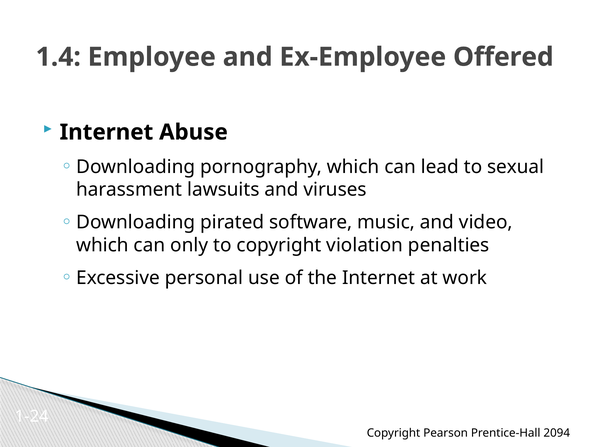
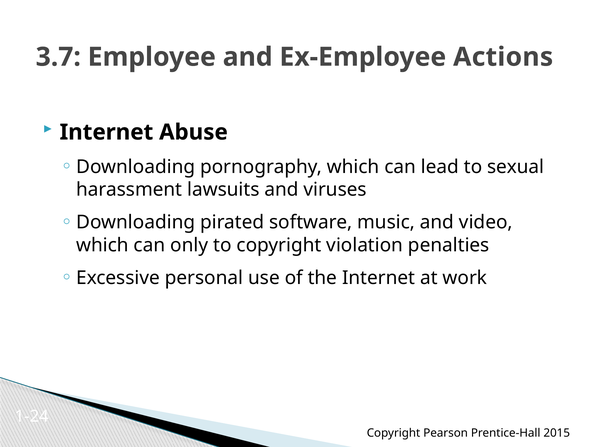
1.4: 1.4 -> 3.7 (58, 57)
Offered: Offered -> Actions (503, 57)
2094: 2094 -> 2015 (557, 433)
